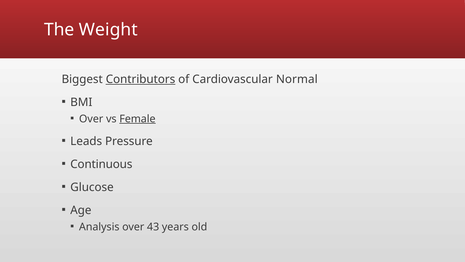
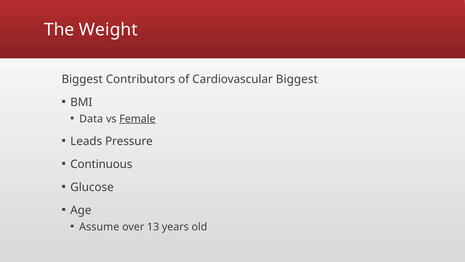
Contributors underline: present -> none (141, 79)
Cardiovascular Normal: Normal -> Biggest (297, 79)
Over: Over -> Data (91, 119)
Analysis: Analysis -> Assume (99, 227)
43: 43 -> 13 (153, 227)
